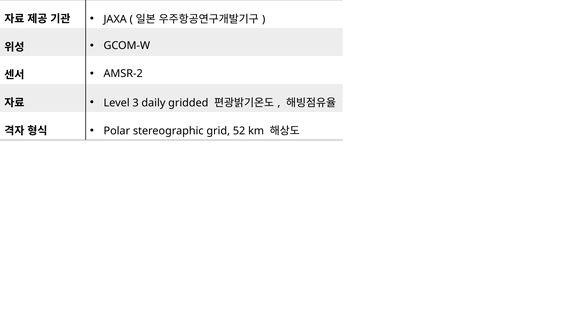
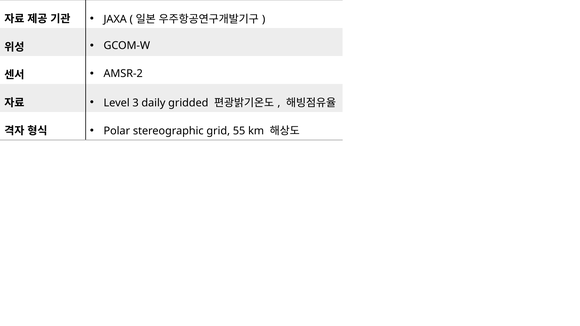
52: 52 -> 55 (239, 131)
